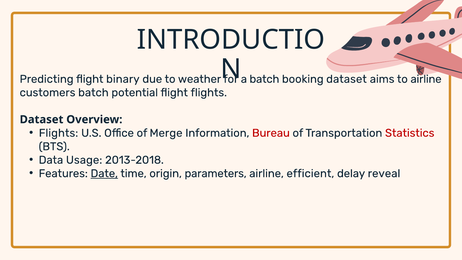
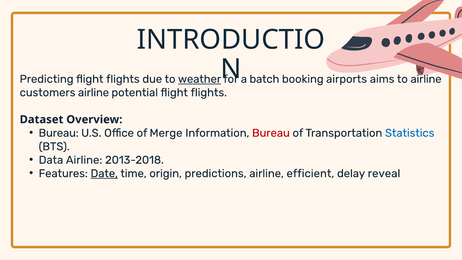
Predicting flight binary: binary -> flights (123, 79)
weather underline: none -> present (200, 79)
booking dataset: dataset -> airports (347, 79)
customers batch: batch -> airline (93, 93)
Flights: Flights -> Bureau (59, 133)
Statistics colour: red -> blue (410, 133)
Data Usage: Usage -> Airline (84, 160)
parameters: parameters -> predictions (216, 173)
